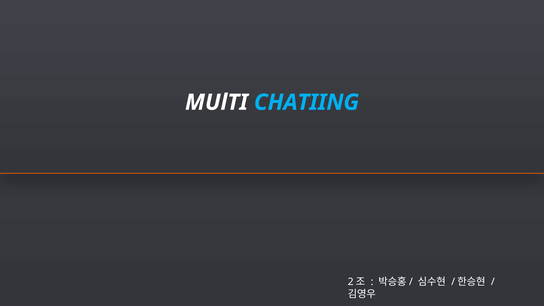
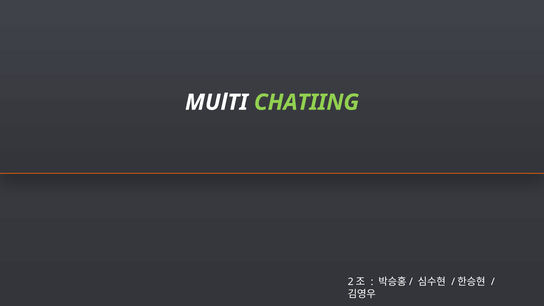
CHATIING colour: light blue -> light green (306, 102)
